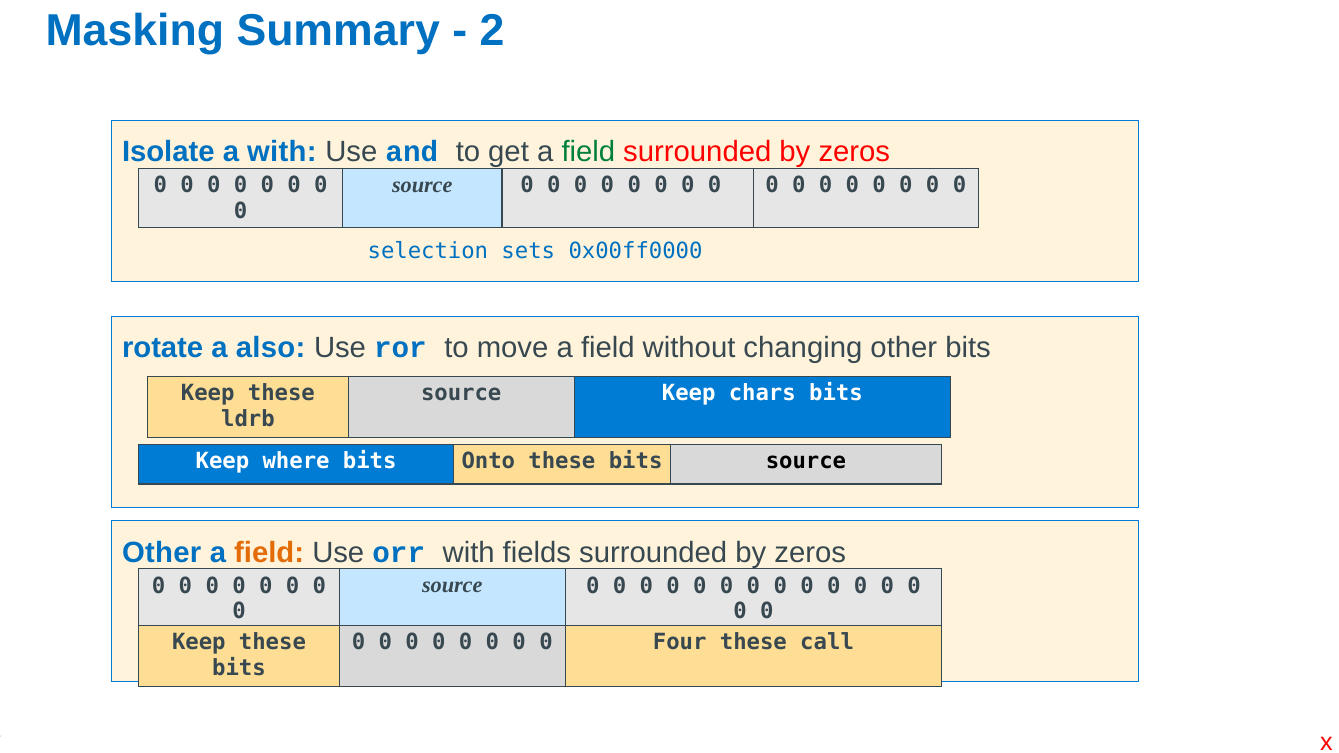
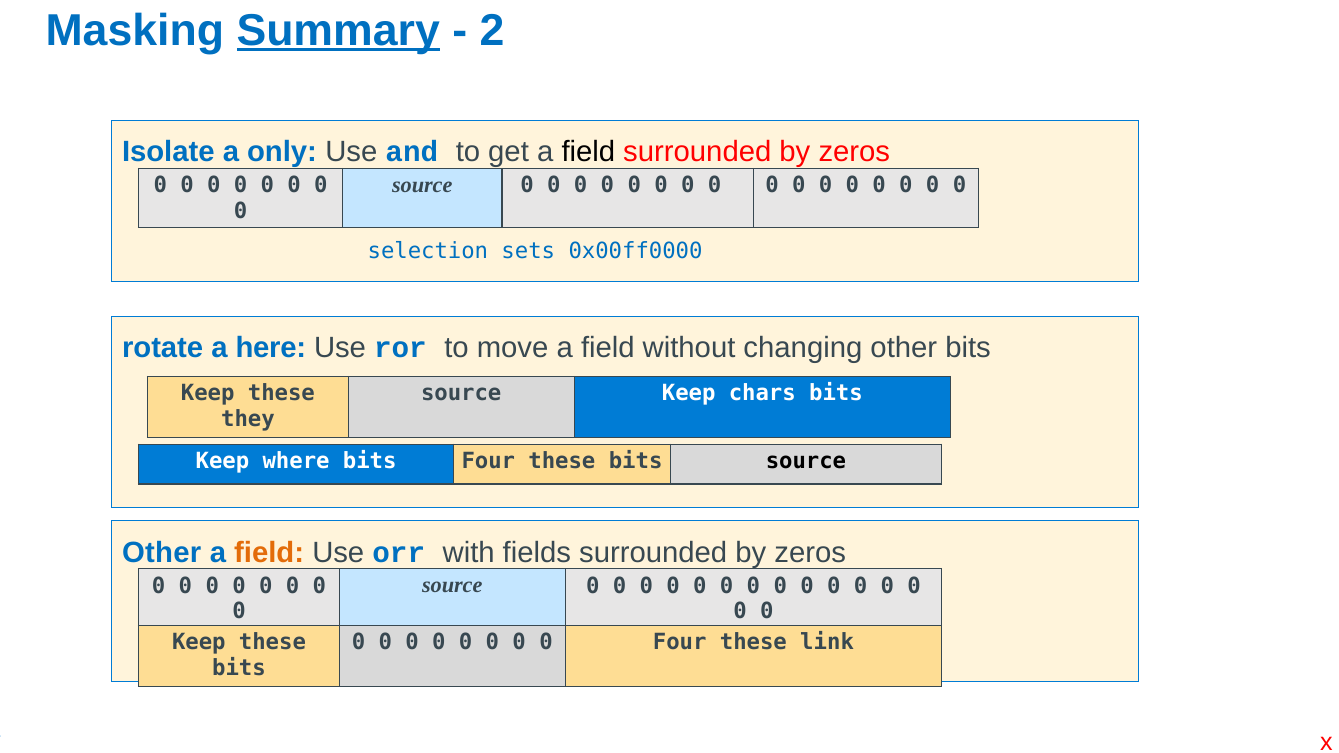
Summary underline: none -> present (338, 30)
a with: with -> only (282, 152)
field colour: green -> black (588, 152)
also: also -> here (271, 348)
ldrb: ldrb -> they (248, 419)
bits Onto: Onto -> Four (488, 461)
call: call -> link (827, 643)
